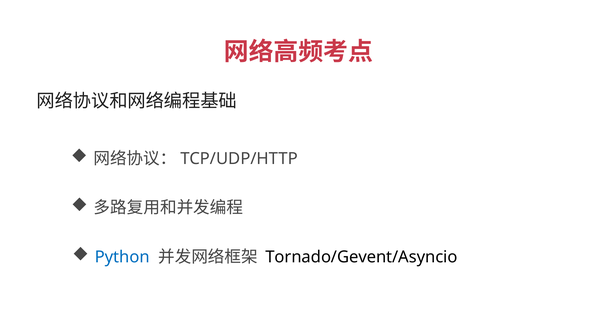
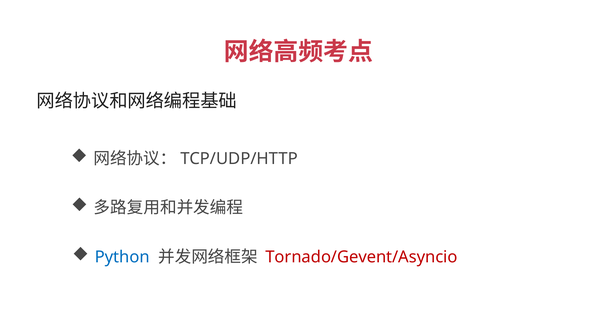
Tornado/Gevent/Asyncio colour: black -> red (362, 257)
